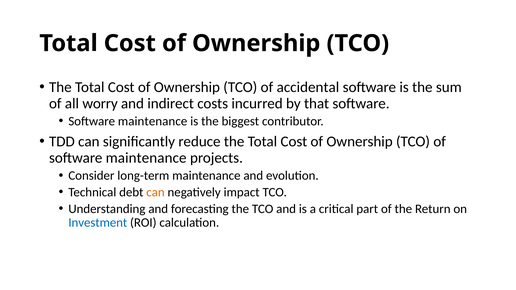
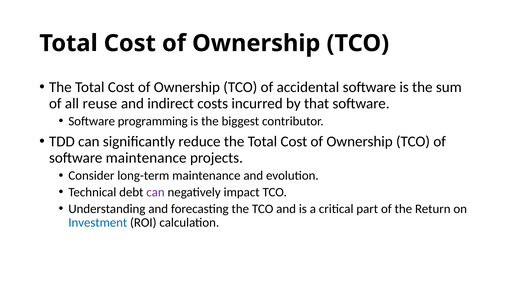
worry: worry -> reuse (100, 103)
maintenance: maintenance -> programming (153, 121)
can colour: orange -> purple (155, 192)
